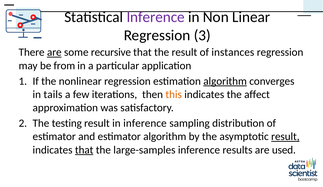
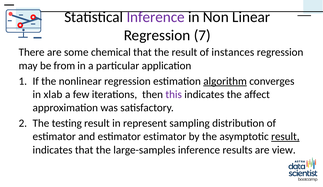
3: 3 -> 7 (202, 35)
are underline: present -> none (54, 52)
recursive: recursive -> chemical (111, 52)
tails: tails -> xlab (53, 94)
this colour: orange -> purple (174, 94)
in inference: inference -> represent (145, 123)
estimator algorithm: algorithm -> estimator (165, 136)
that underline: present -> none (84, 149)
used: used -> view (284, 149)
